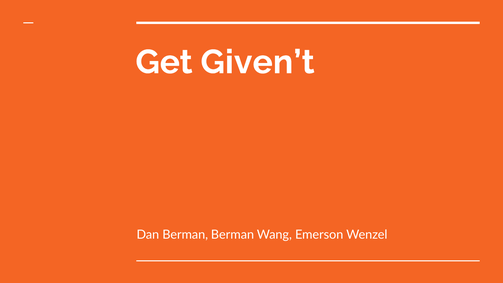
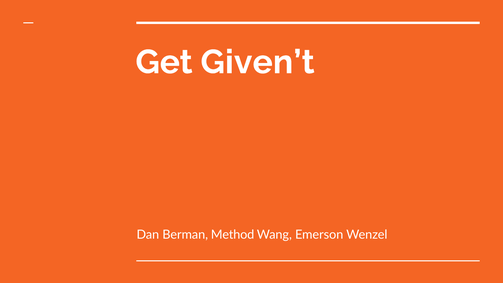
Berman Berman: Berman -> Method (233, 235)
